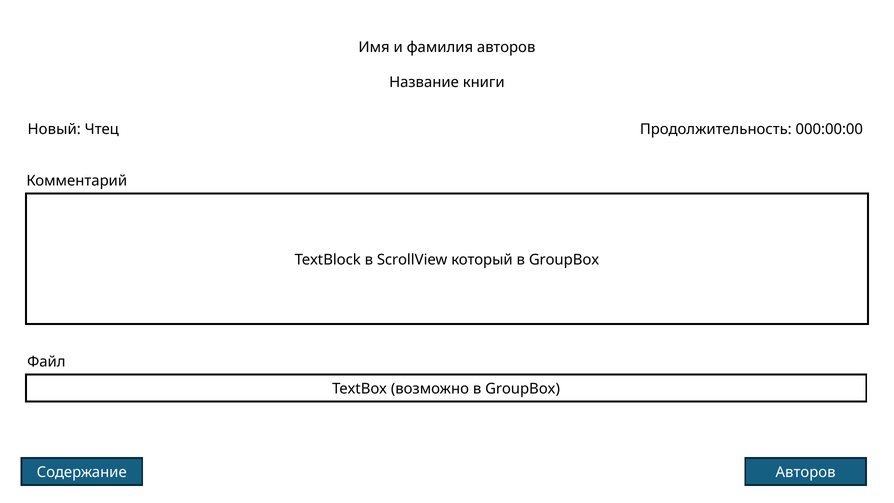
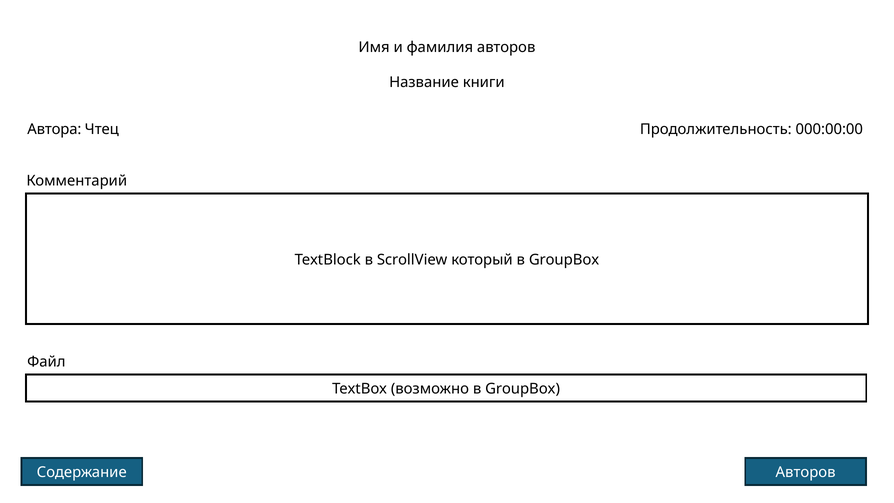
Новый: Новый -> Автора (54, 129)
